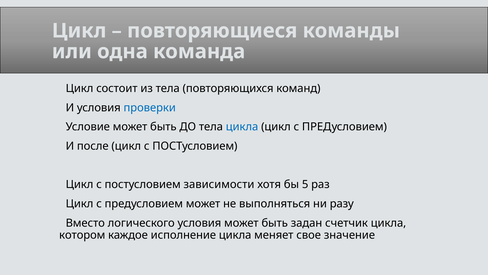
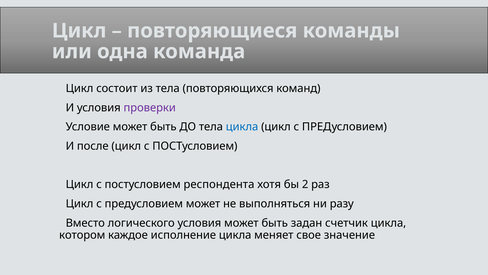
проверки colour: blue -> purple (150, 107)
зависимости: зависимости -> респондента (219, 184)
5: 5 -> 2 (305, 184)
